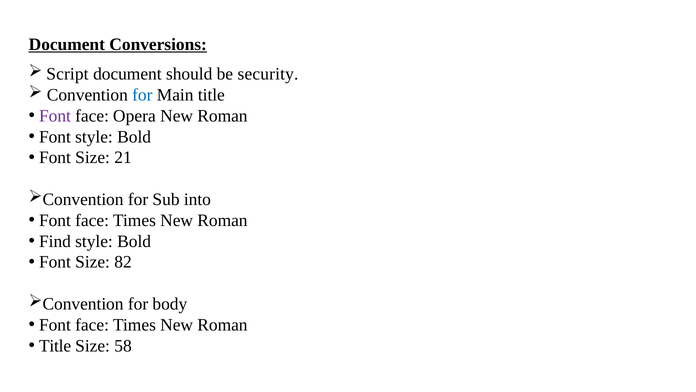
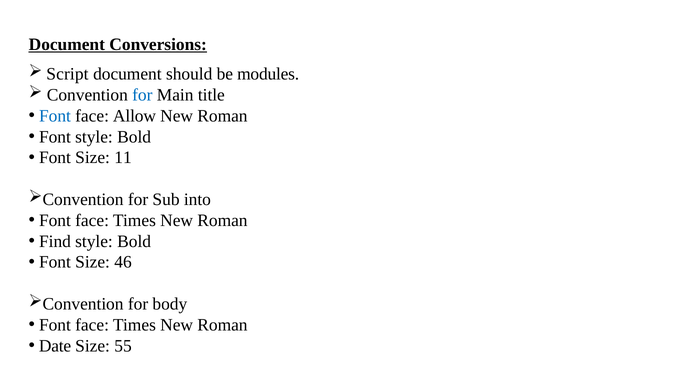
security: security -> modules (268, 74)
Font colour: purple -> blue (55, 116)
Opera: Opera -> Allow (135, 116)
21: 21 -> 11 (123, 158)
82: 82 -> 46 (123, 262)
Title: Title -> Date (55, 345)
58: 58 -> 55 (123, 345)
